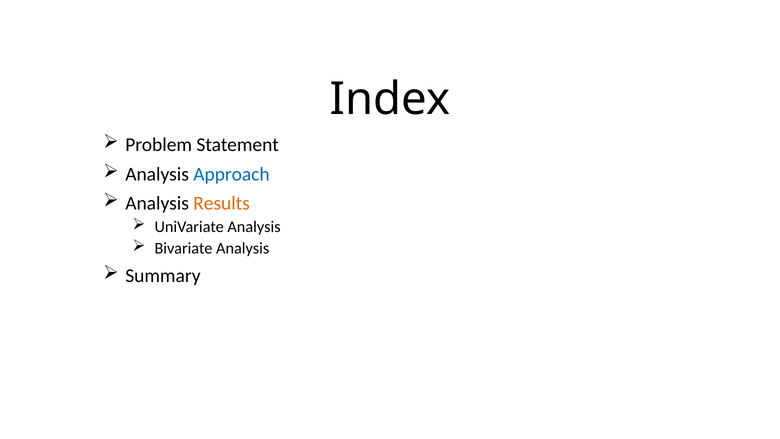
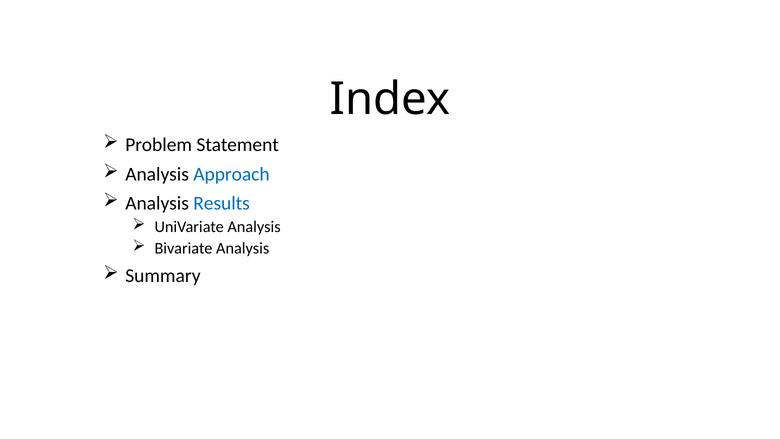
Results colour: orange -> blue (222, 203)
